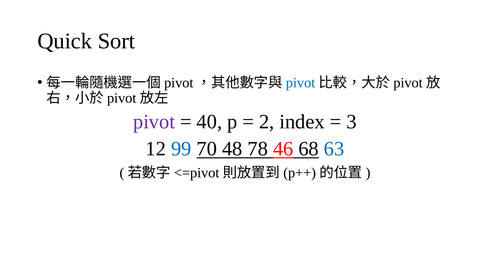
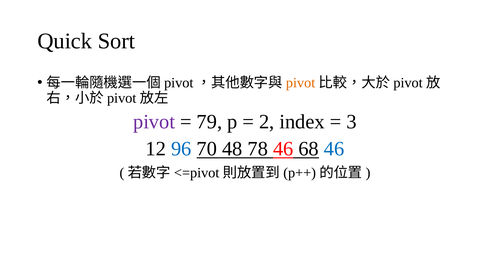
pivot colour: blue -> orange (301, 83)
40: 40 -> 79 (209, 122)
99: 99 -> 96 (181, 149)
68 63: 63 -> 46 (334, 149)
